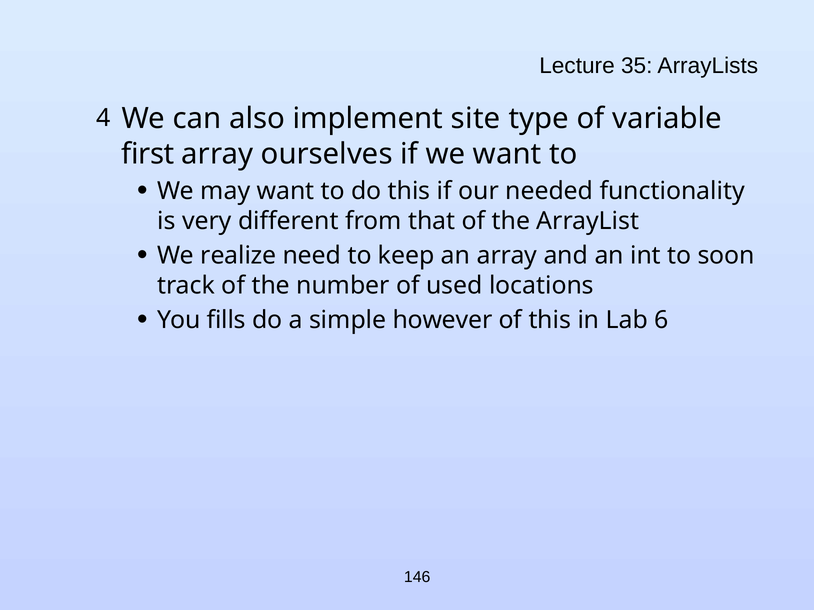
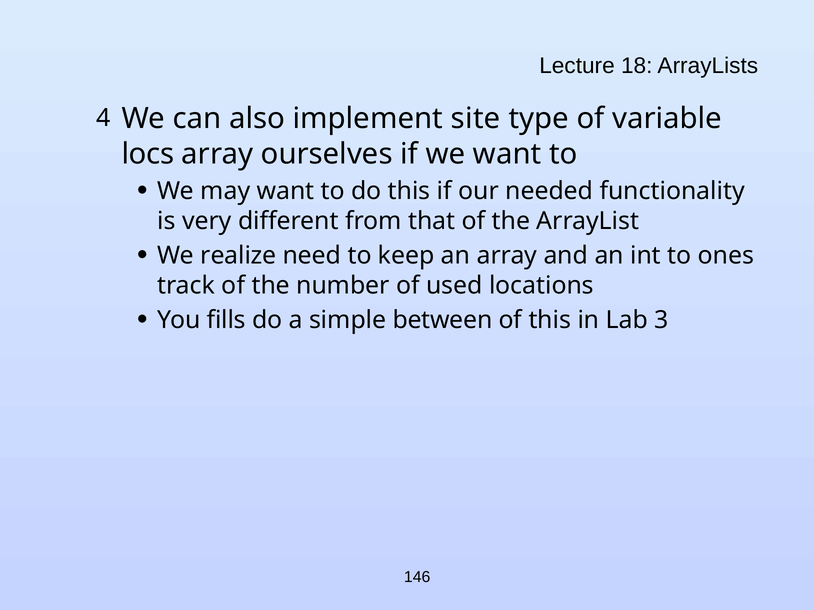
35: 35 -> 18 (637, 66)
first: first -> locs (148, 154)
soon: soon -> ones (726, 256)
however: however -> between (443, 320)
6: 6 -> 3 (661, 320)
